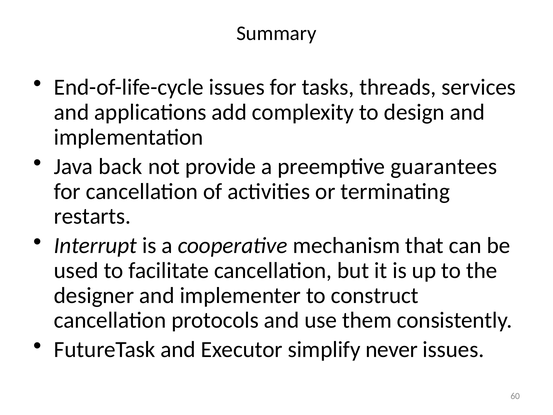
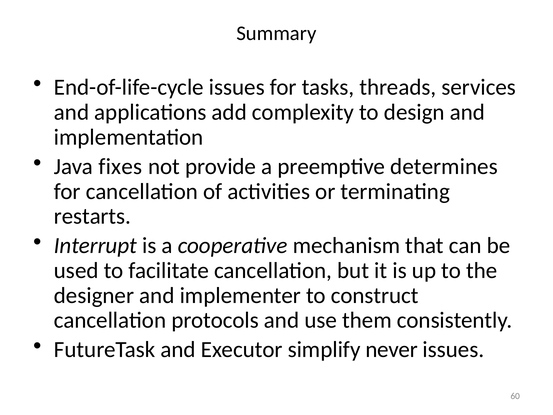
back: back -> fixes (120, 166)
guarantees: guarantees -> determines (444, 166)
